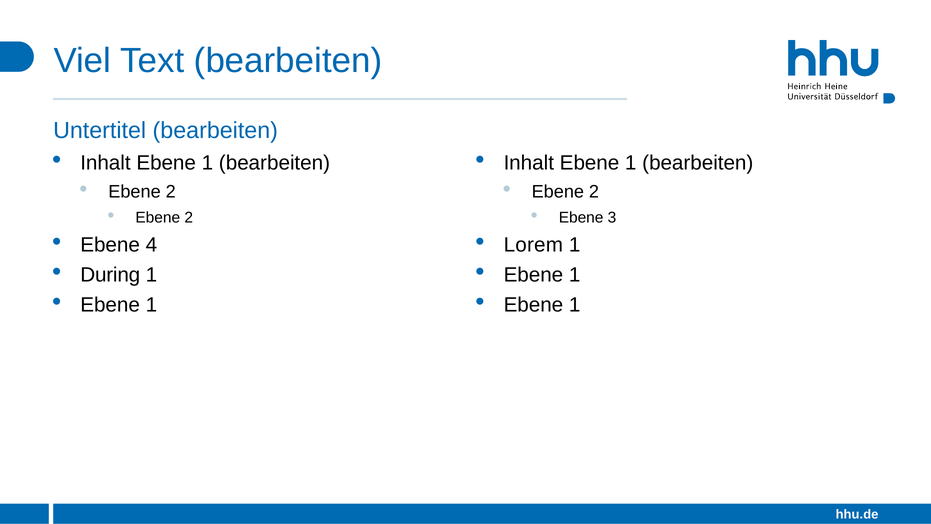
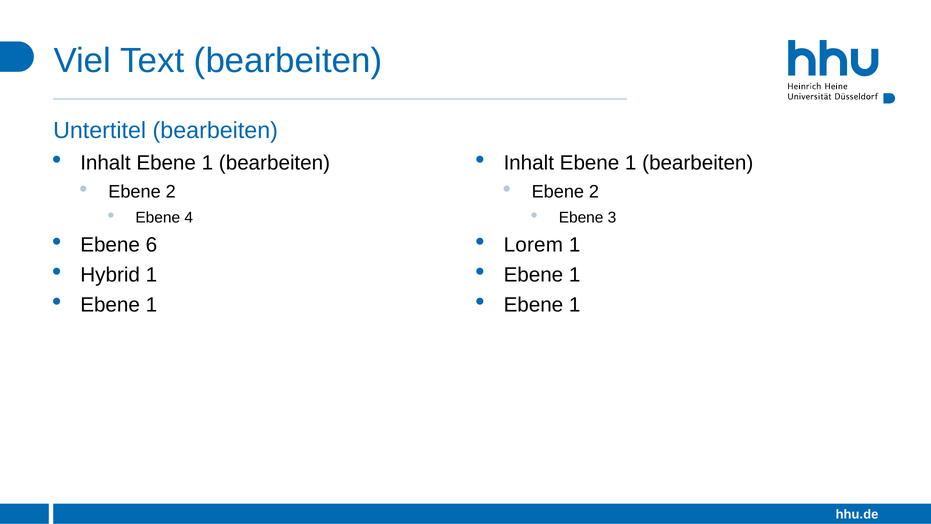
2: 2 -> 4 (189, 218)
4: 4 -> 6 (151, 245)
During: During -> Hybrid (110, 275)
